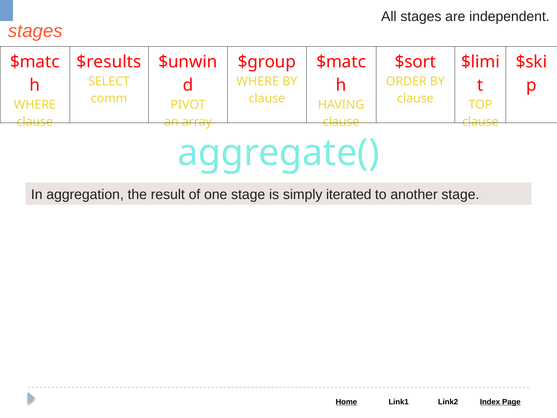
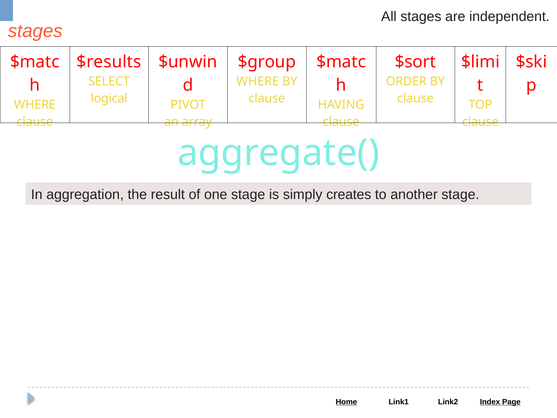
comm: comm -> logical (109, 98)
iterated: iterated -> creates (349, 195)
